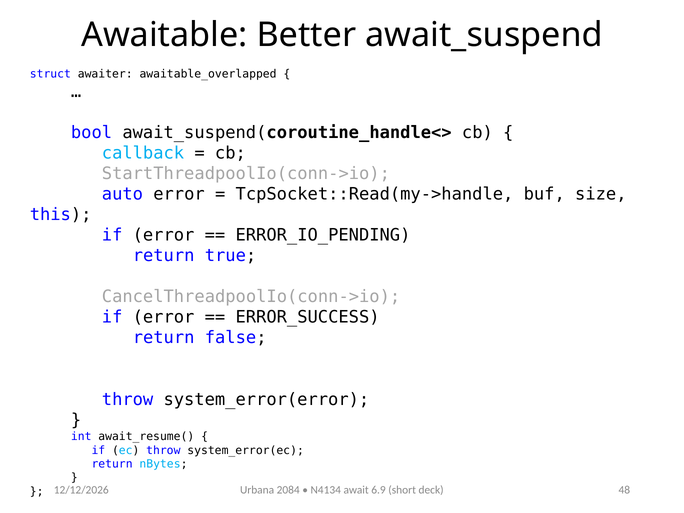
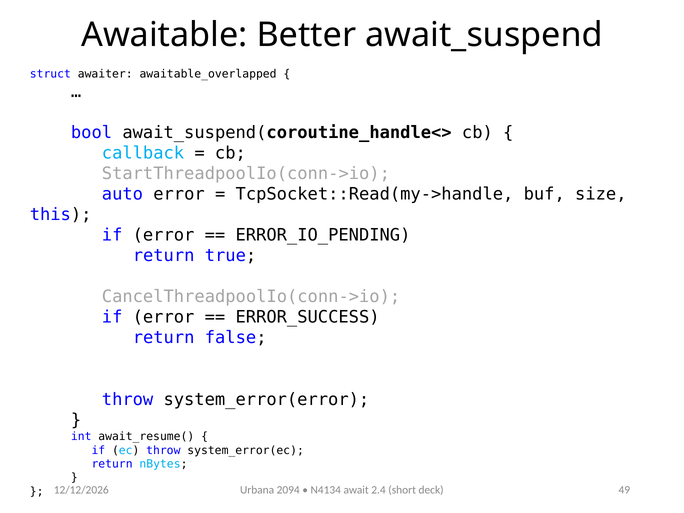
2084: 2084 -> 2094 (288, 490)
6.9: 6.9 -> 2.4 (379, 490)
48: 48 -> 49 (624, 490)
